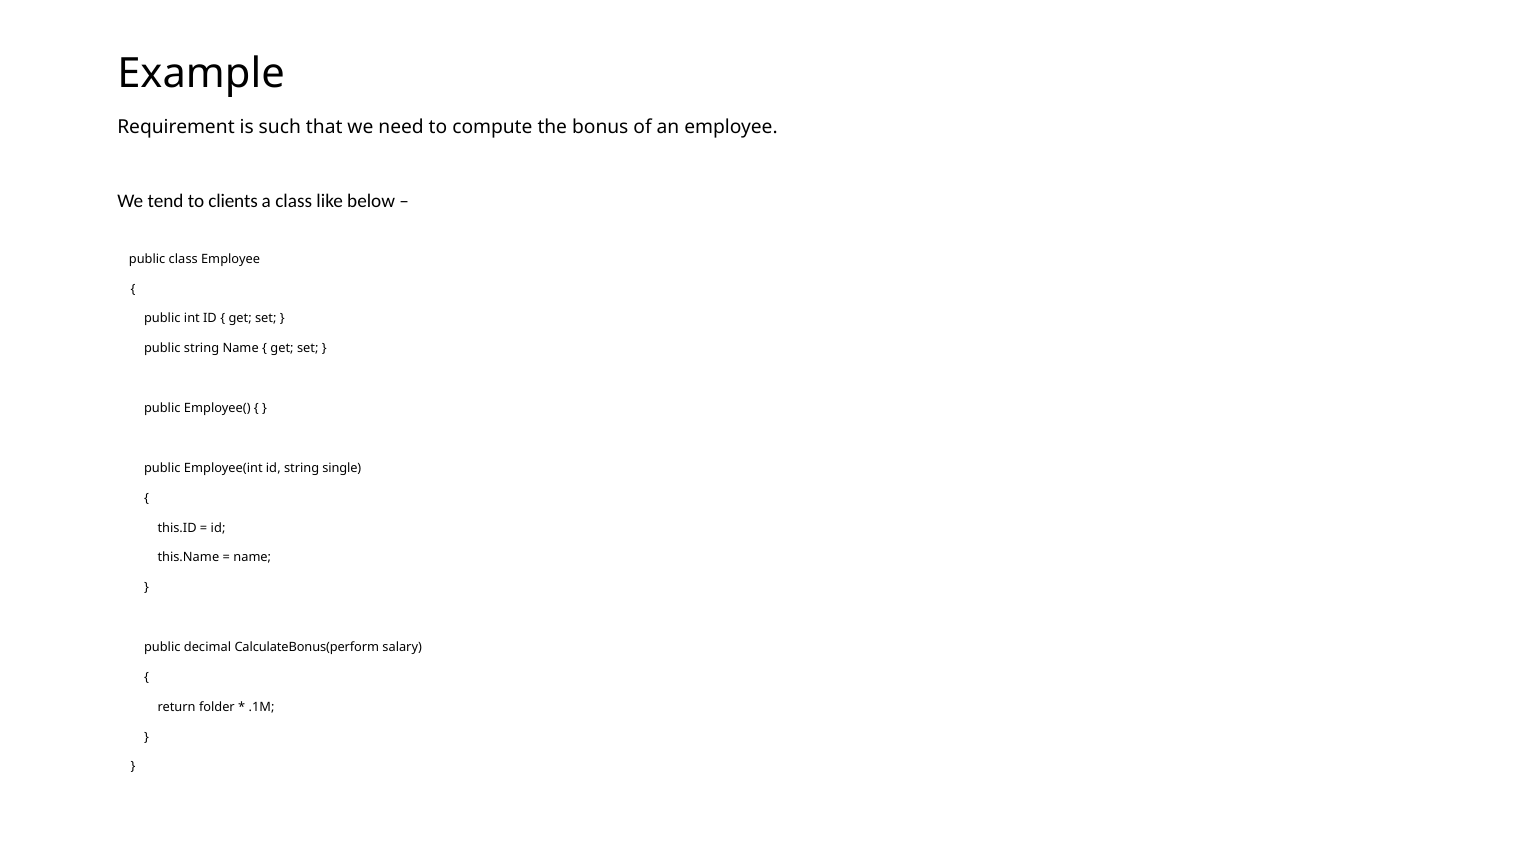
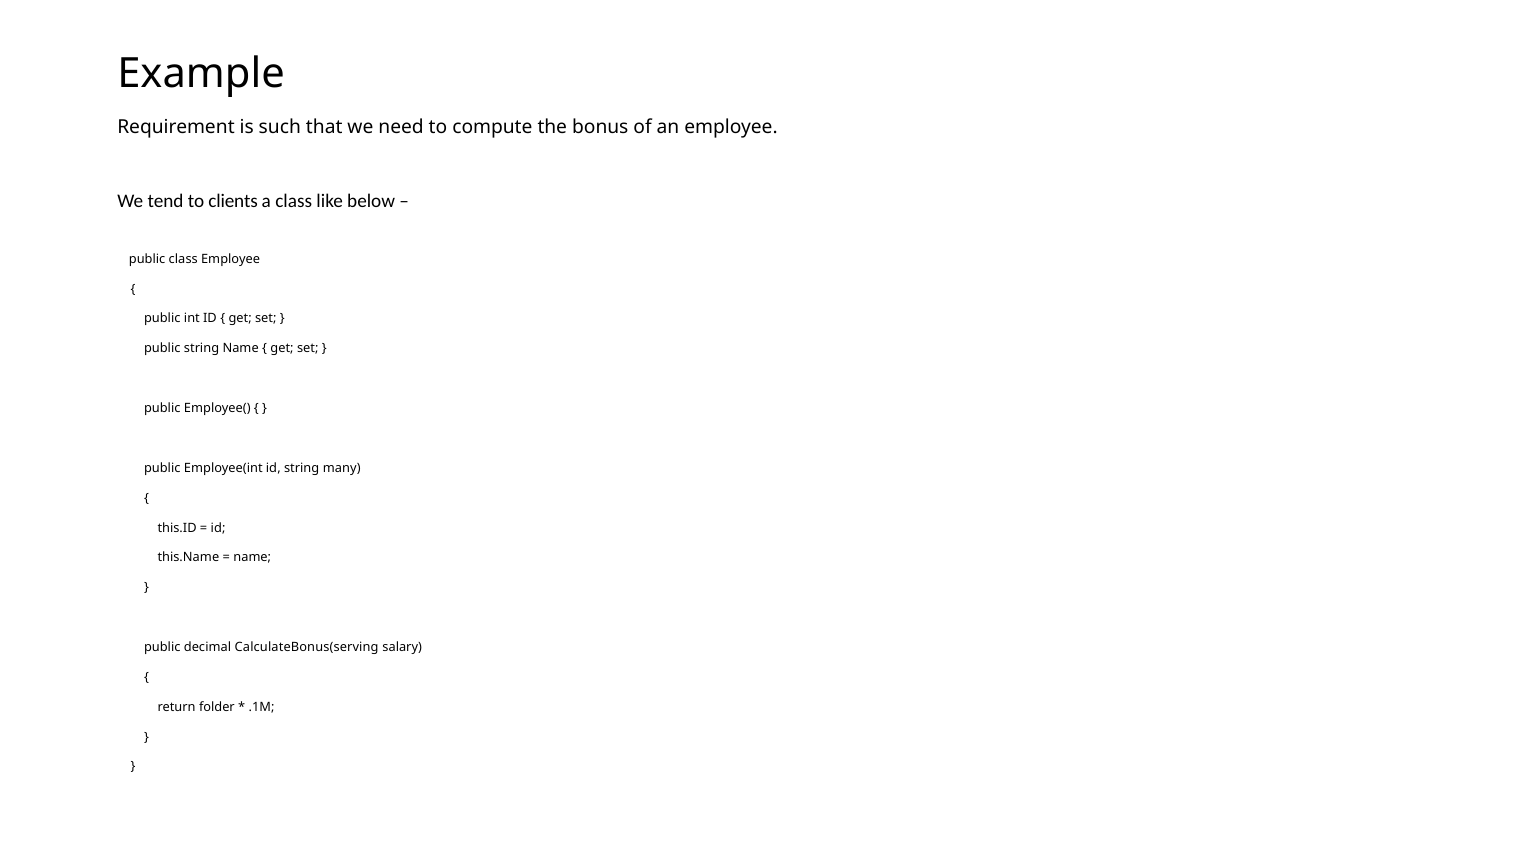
single: single -> many (342, 468)
CalculateBonus(perform: CalculateBonus(perform -> CalculateBonus(serving (307, 647)
